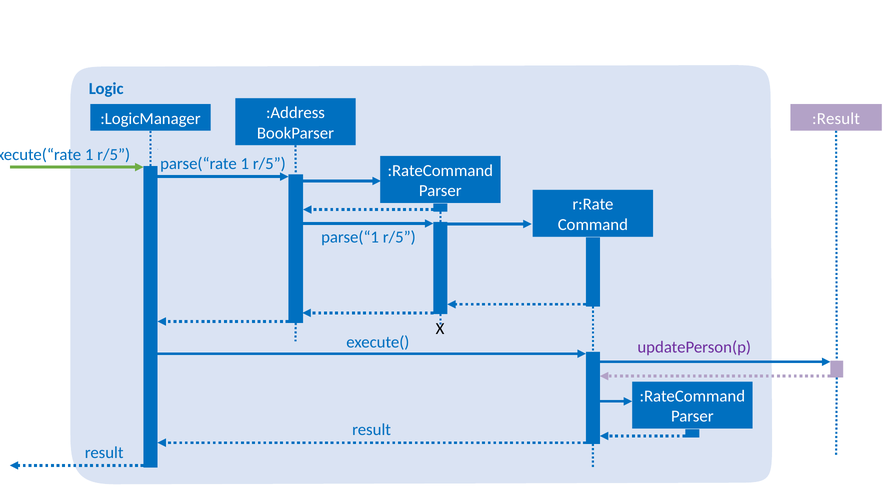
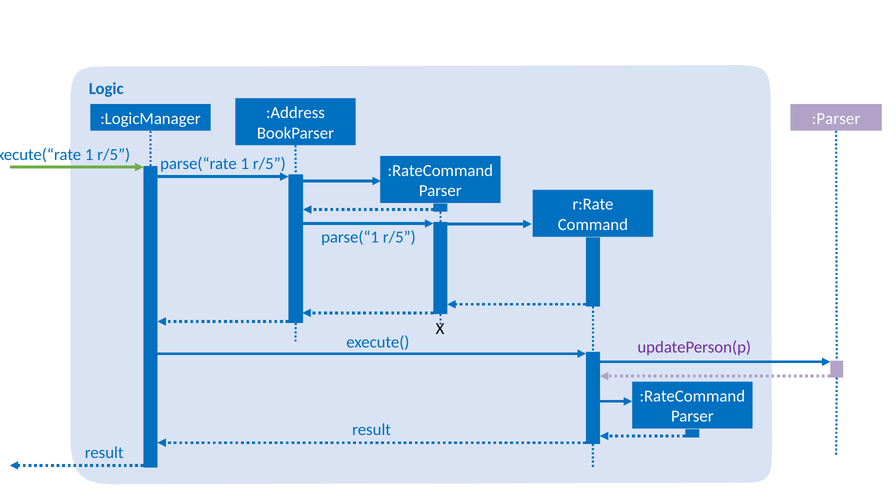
:Result: :Result -> :Parser (836, 119)
